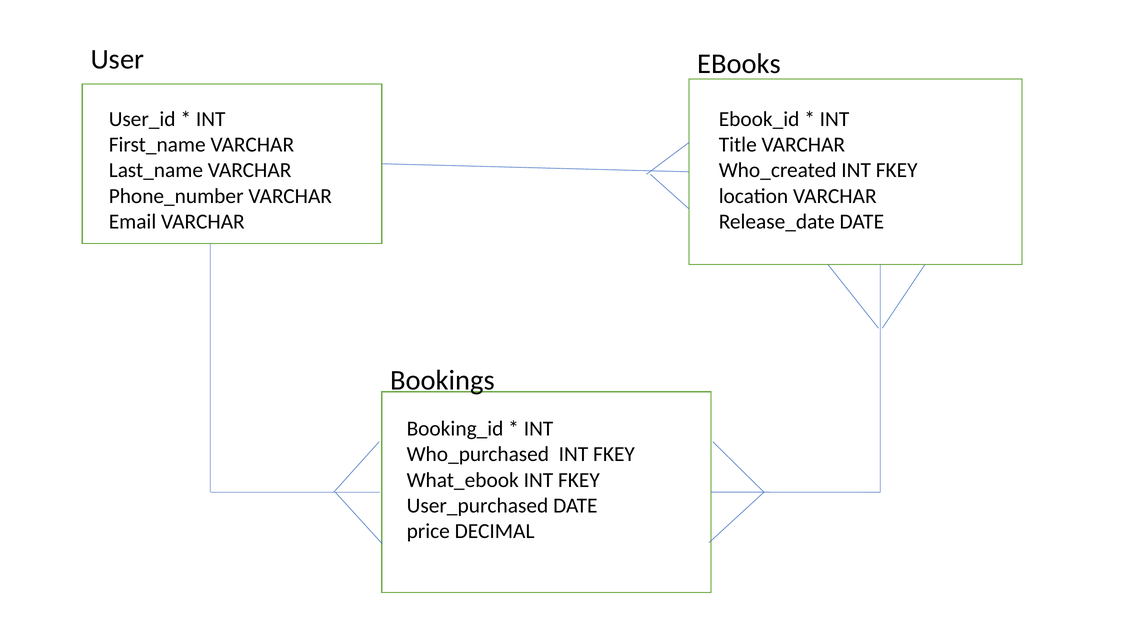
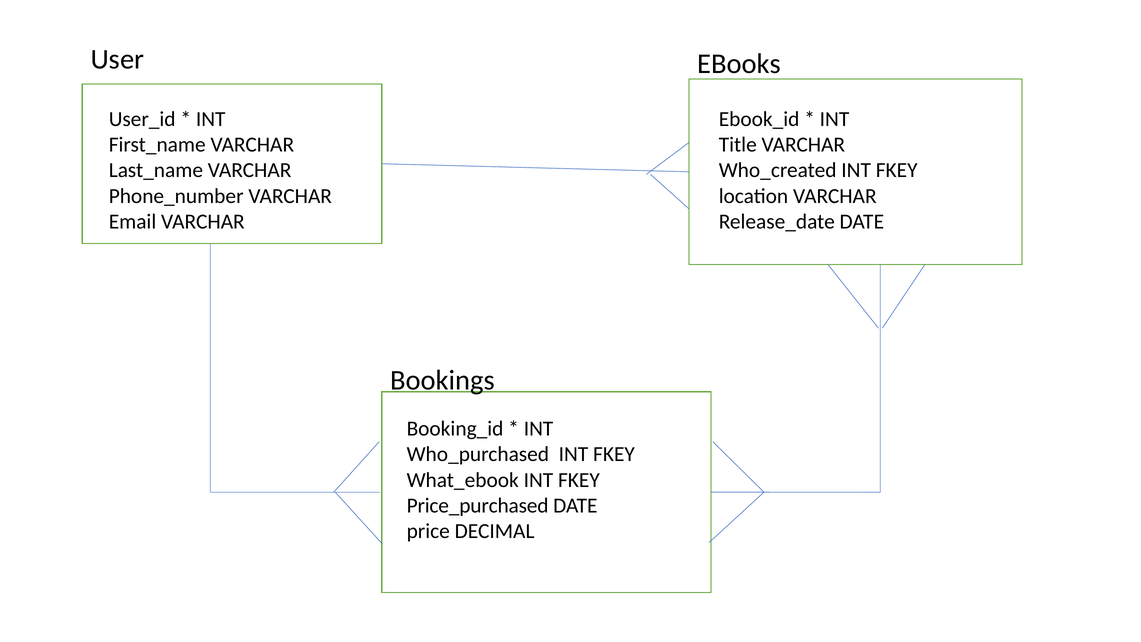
User_purchased: User_purchased -> Price_purchased (478, 505)
